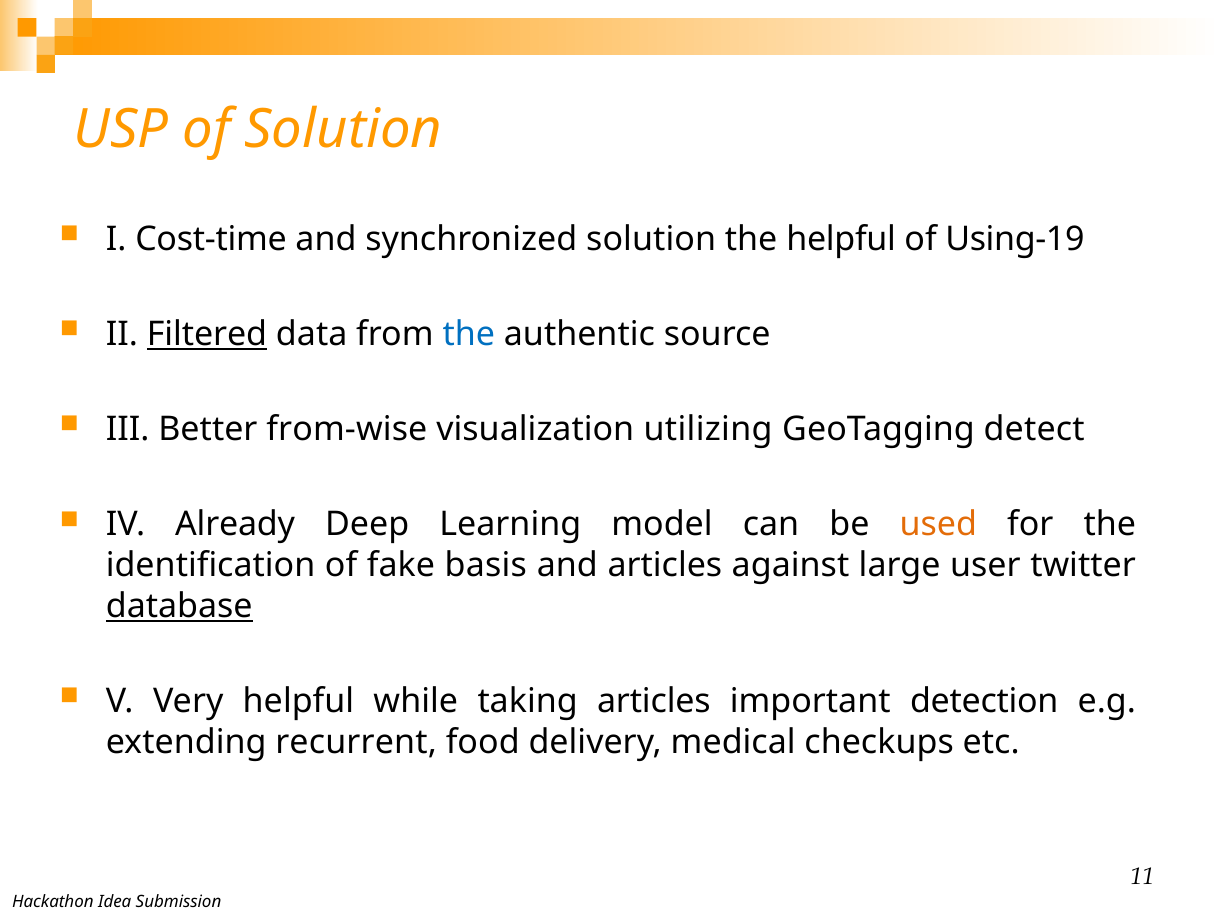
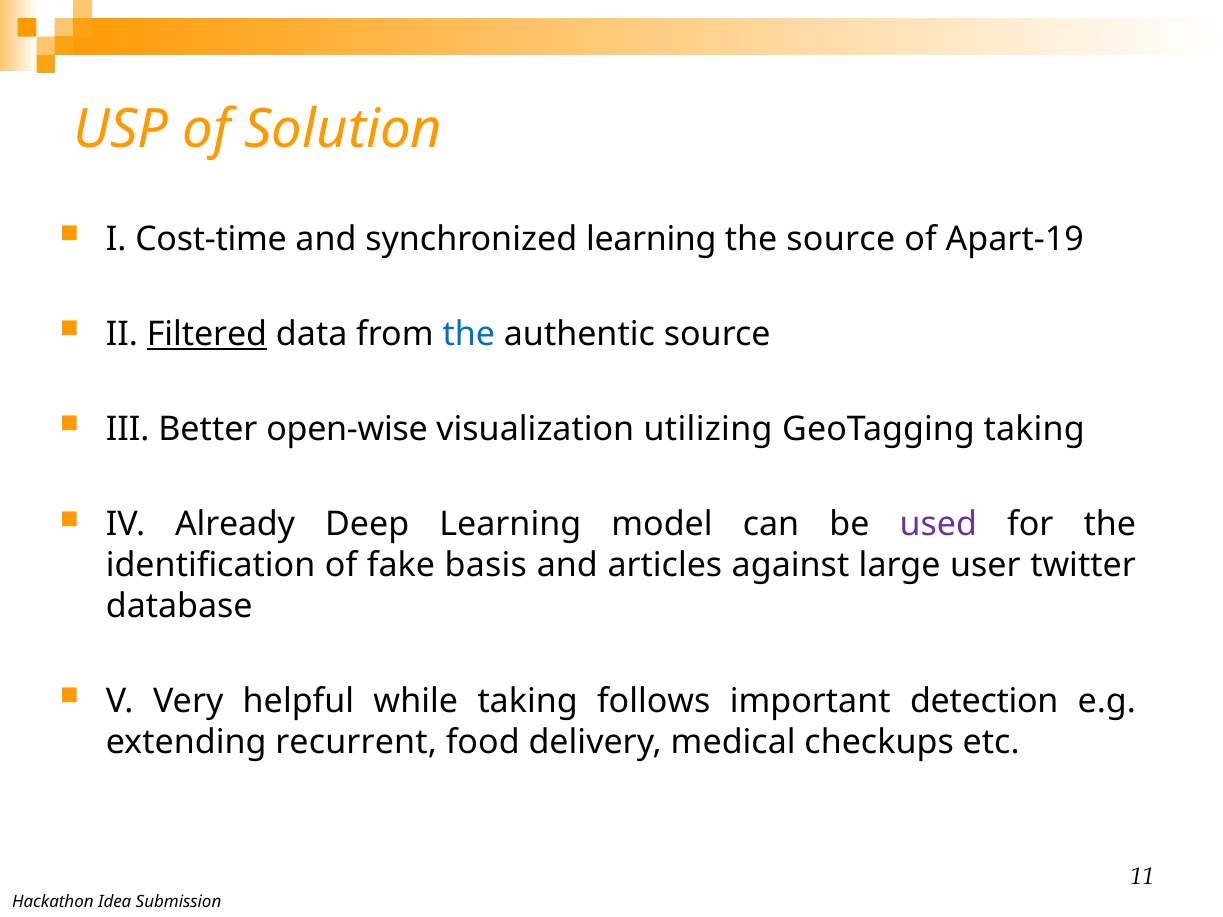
synchronized solution: solution -> learning (651, 239)
the helpful: helpful -> source (841, 239)
Using-19: Using-19 -> Apart-19 (1015, 239)
from-wise: from-wise -> open-wise (347, 429)
GeoTagging detect: detect -> taking (1034, 429)
used colour: orange -> purple (938, 525)
database underline: present -> none (179, 606)
taking articles: articles -> follows (654, 701)
